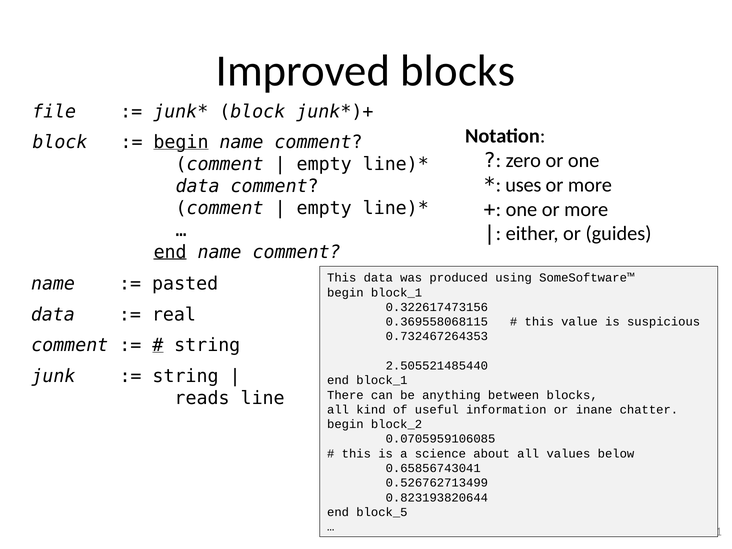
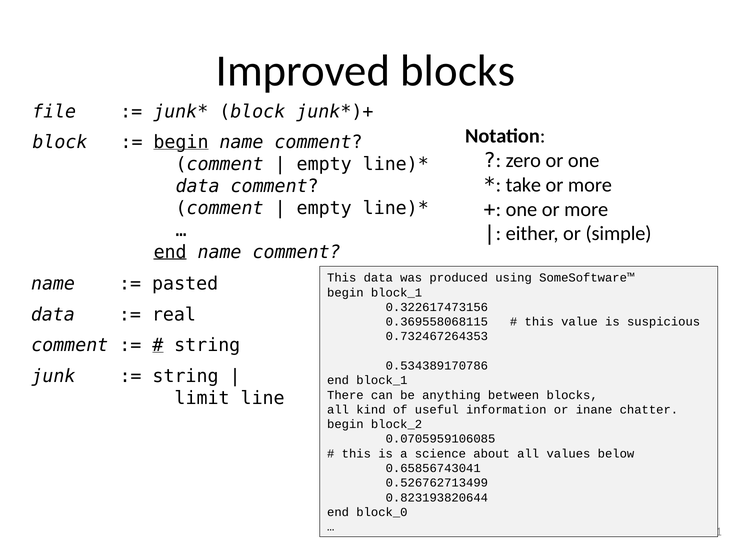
uses: uses -> take (523, 185)
guides: guides -> simple (619, 234)
2.505521485440: 2.505521485440 -> 0.534389170786 (437, 366)
reads: reads -> limit (202, 398)
block_5: block_5 -> block_0 (382, 512)
